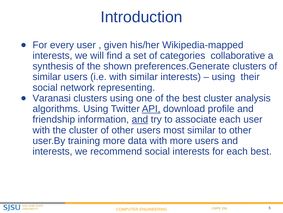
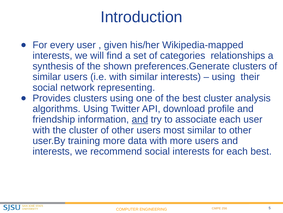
collaborative: collaborative -> relationships (238, 55)
Varanasi: Varanasi -> Provides (52, 98)
API underline: present -> none (151, 108)
